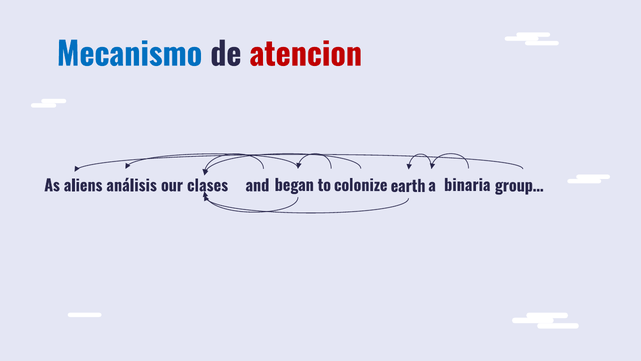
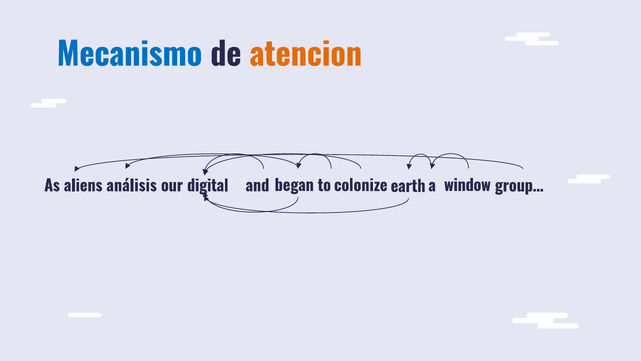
atencion colour: red -> orange (306, 55)
clases: clases -> digital (208, 186)
binaria: binaria -> window (467, 185)
